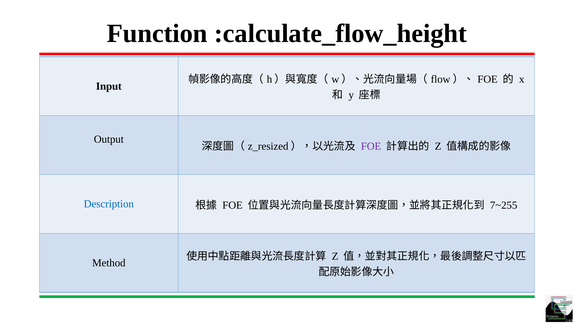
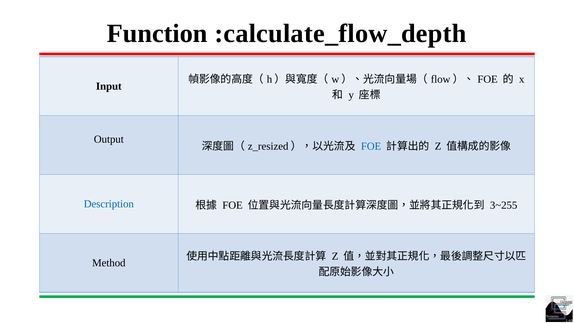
:calculate_flow_height: :calculate_flow_height -> :calculate_flow_depth (340, 33)
FOE colour: purple -> blue (371, 146)
7~255: 7~255 -> 3~255 (504, 205)
